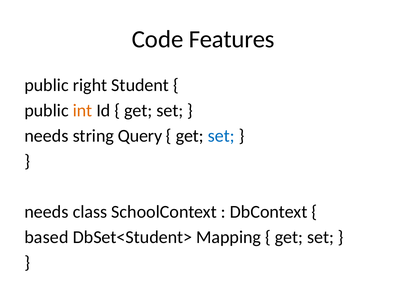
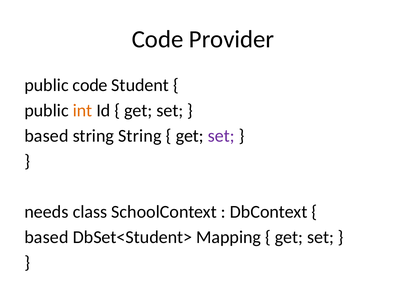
Features: Features -> Provider (232, 39)
public right: right -> code (90, 85)
needs: needs -> based (46, 136)
string Query: Query -> String (140, 136)
set colour: blue -> purple (221, 136)
